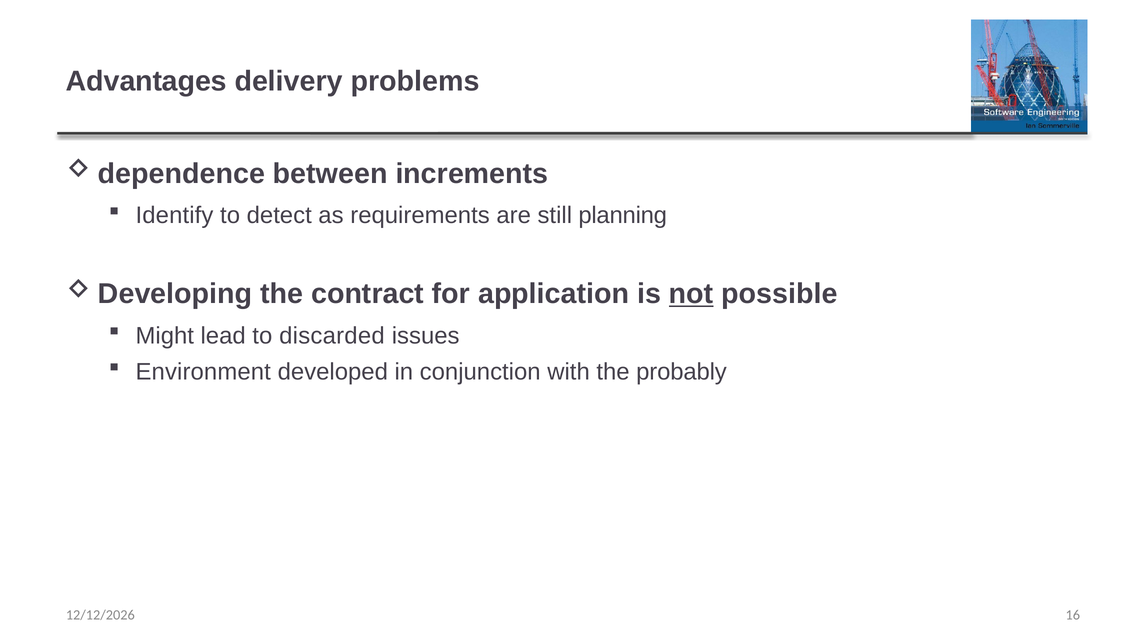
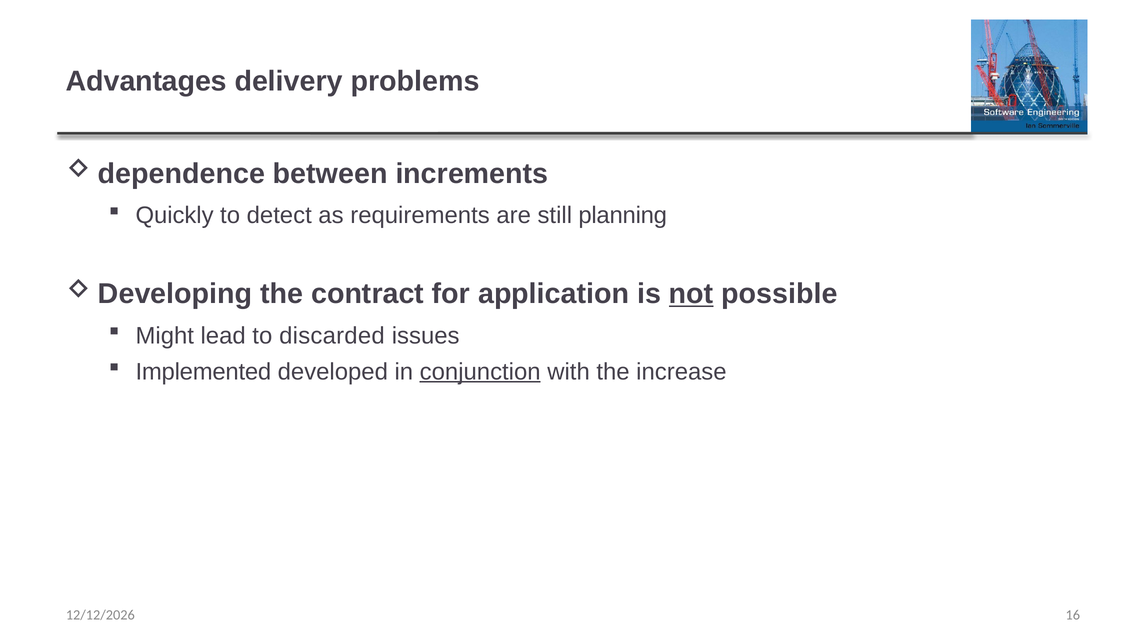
Identify: Identify -> Quickly (175, 216)
Environment: Environment -> Implemented (203, 372)
conjunction underline: none -> present (480, 372)
probably: probably -> increase (681, 372)
